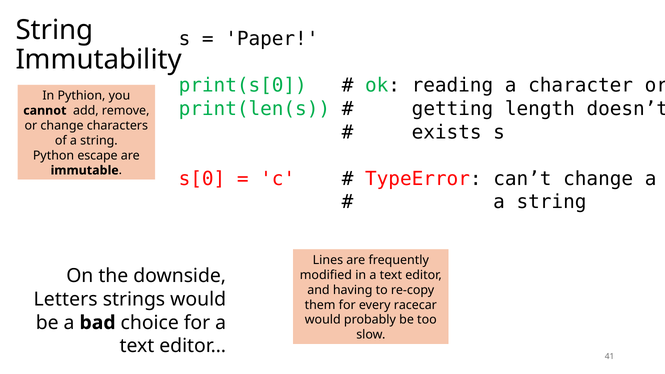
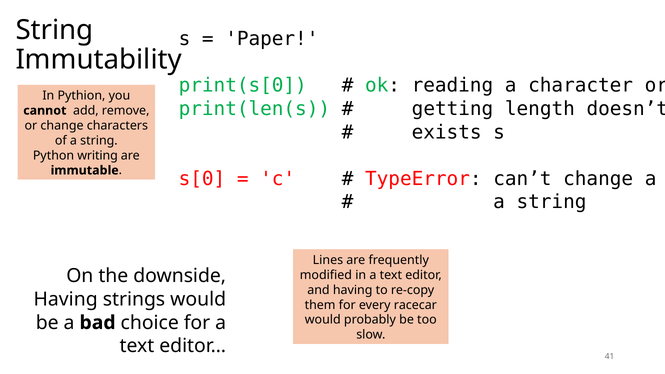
escape: escape -> writing (98, 155)
Letters: Letters -> Having (66, 299)
